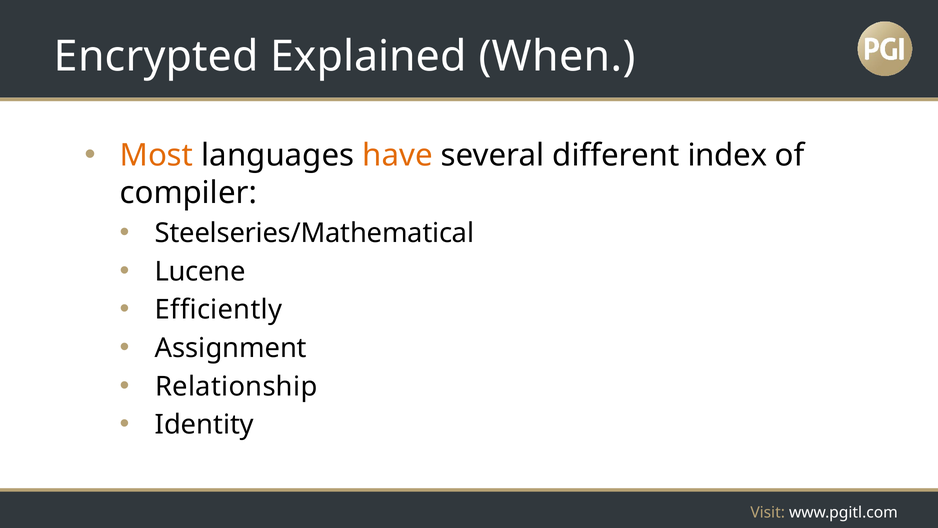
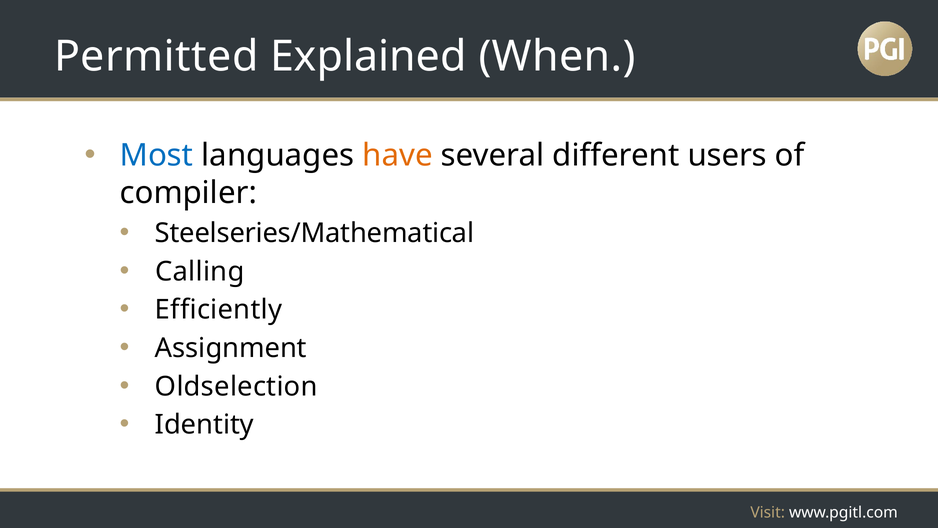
Encrypted: Encrypted -> Permitted (156, 57)
Most colour: orange -> blue (156, 155)
index: index -> users (727, 155)
Lucene: Lucene -> Calling (200, 271)
Relationship: Relationship -> Oldselection (236, 386)
